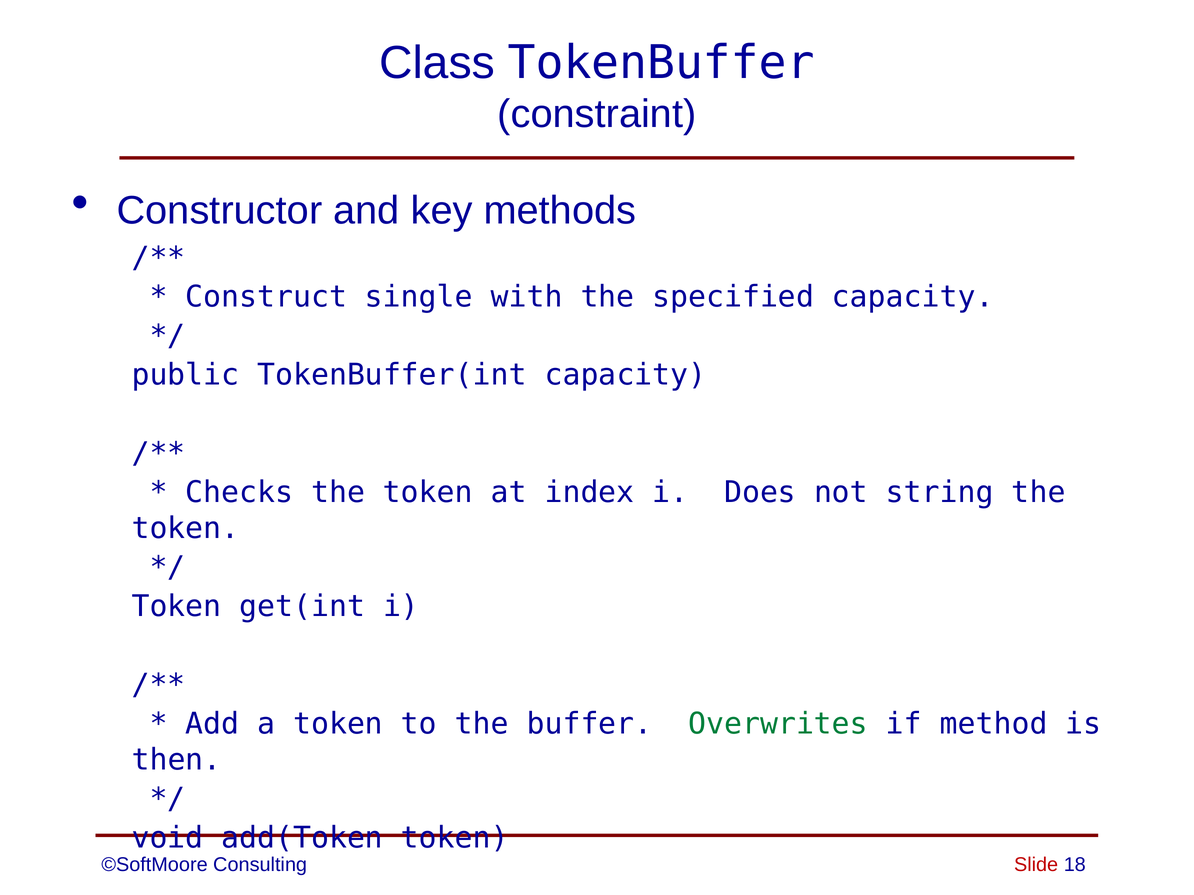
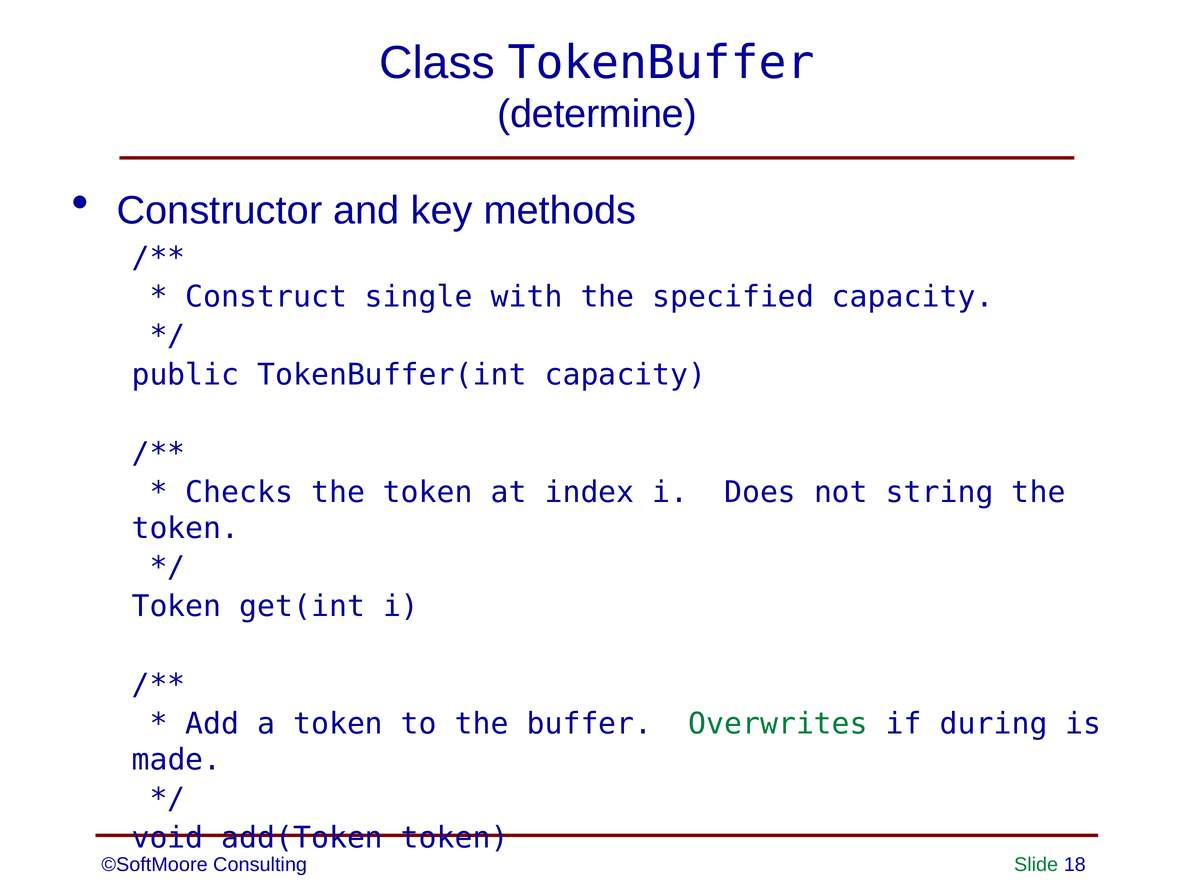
constraint: constraint -> determine (597, 114)
method: method -> during (994, 724)
then: then -> made (177, 760)
Slide colour: red -> green (1036, 865)
